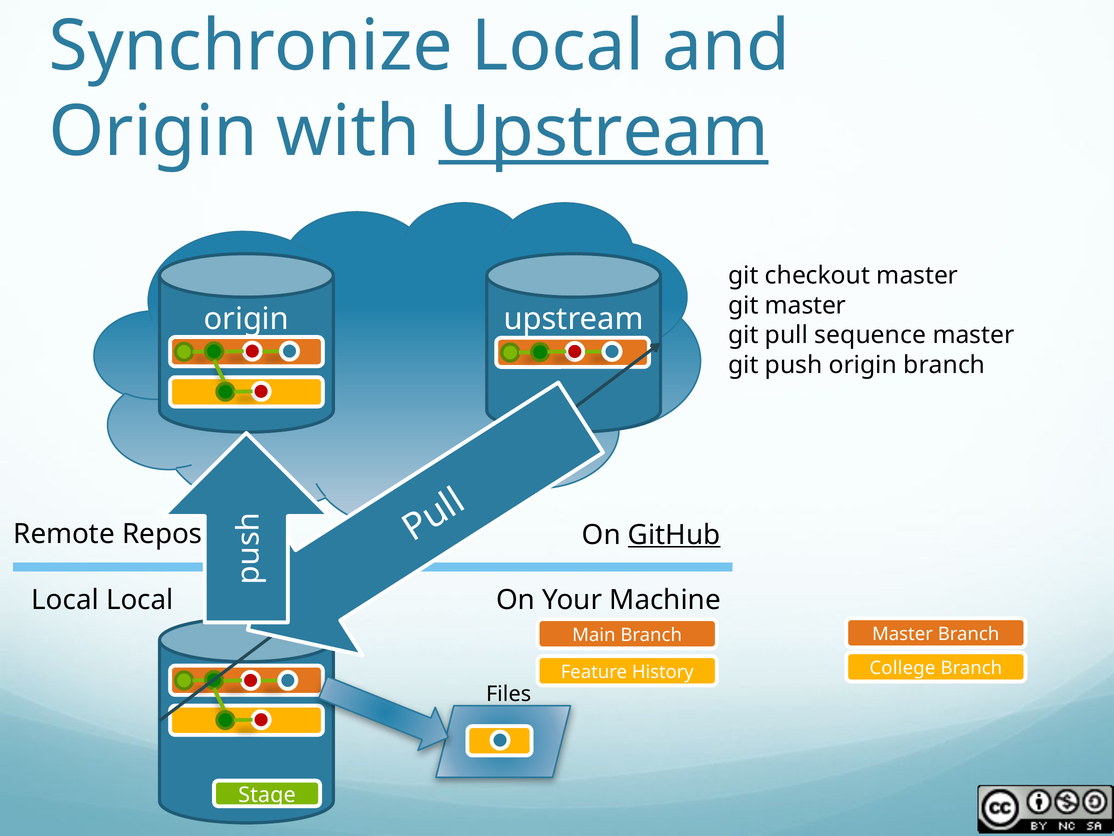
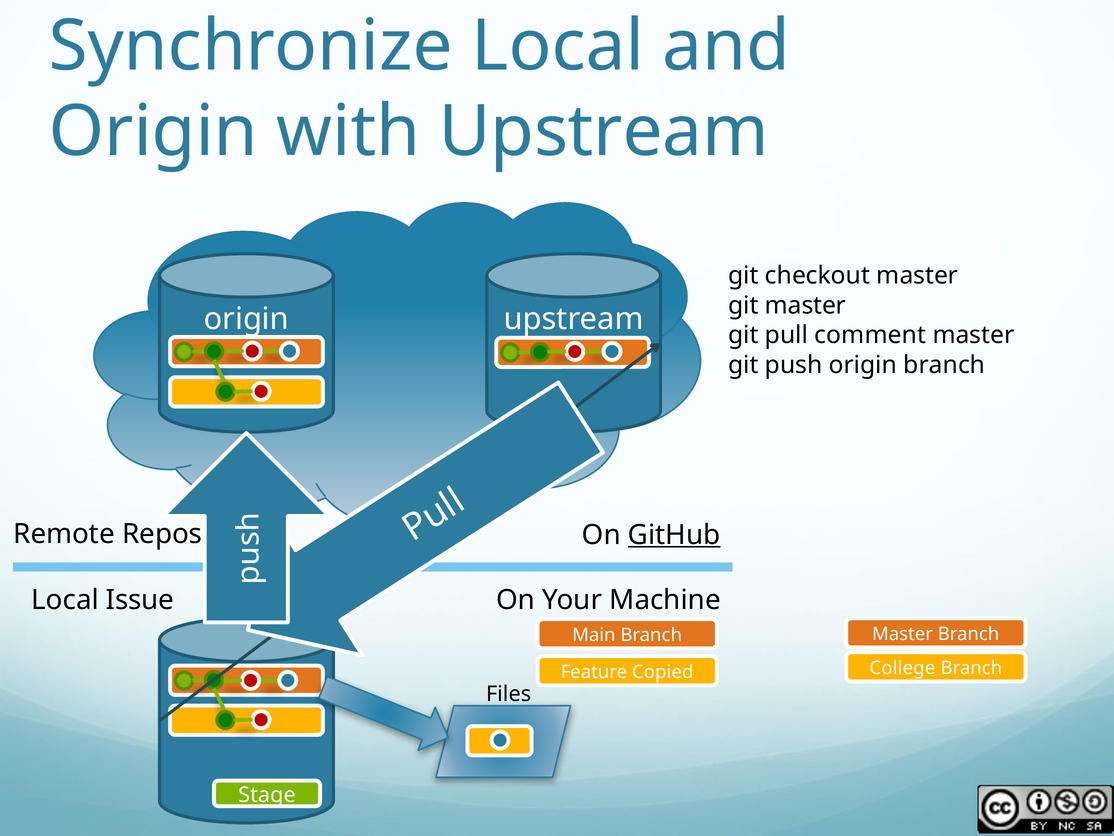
Upstream underline: present -> none (604, 131)
sequence: sequence -> comment (870, 335)
Local Local: Local -> Issue (140, 600)
History: History -> Copied (663, 672)
